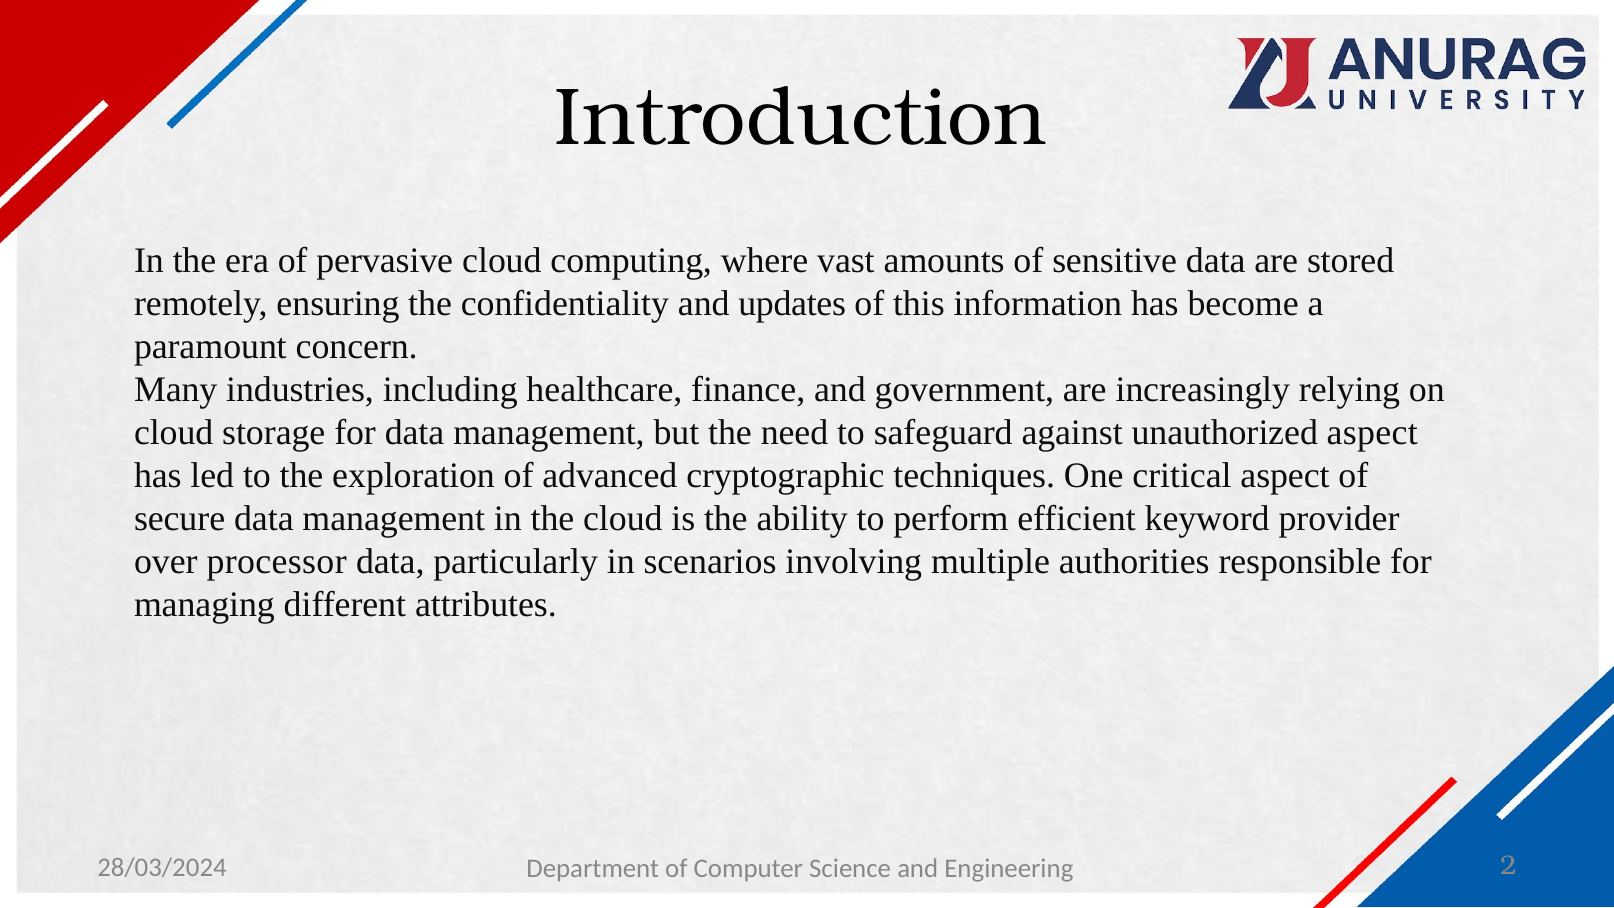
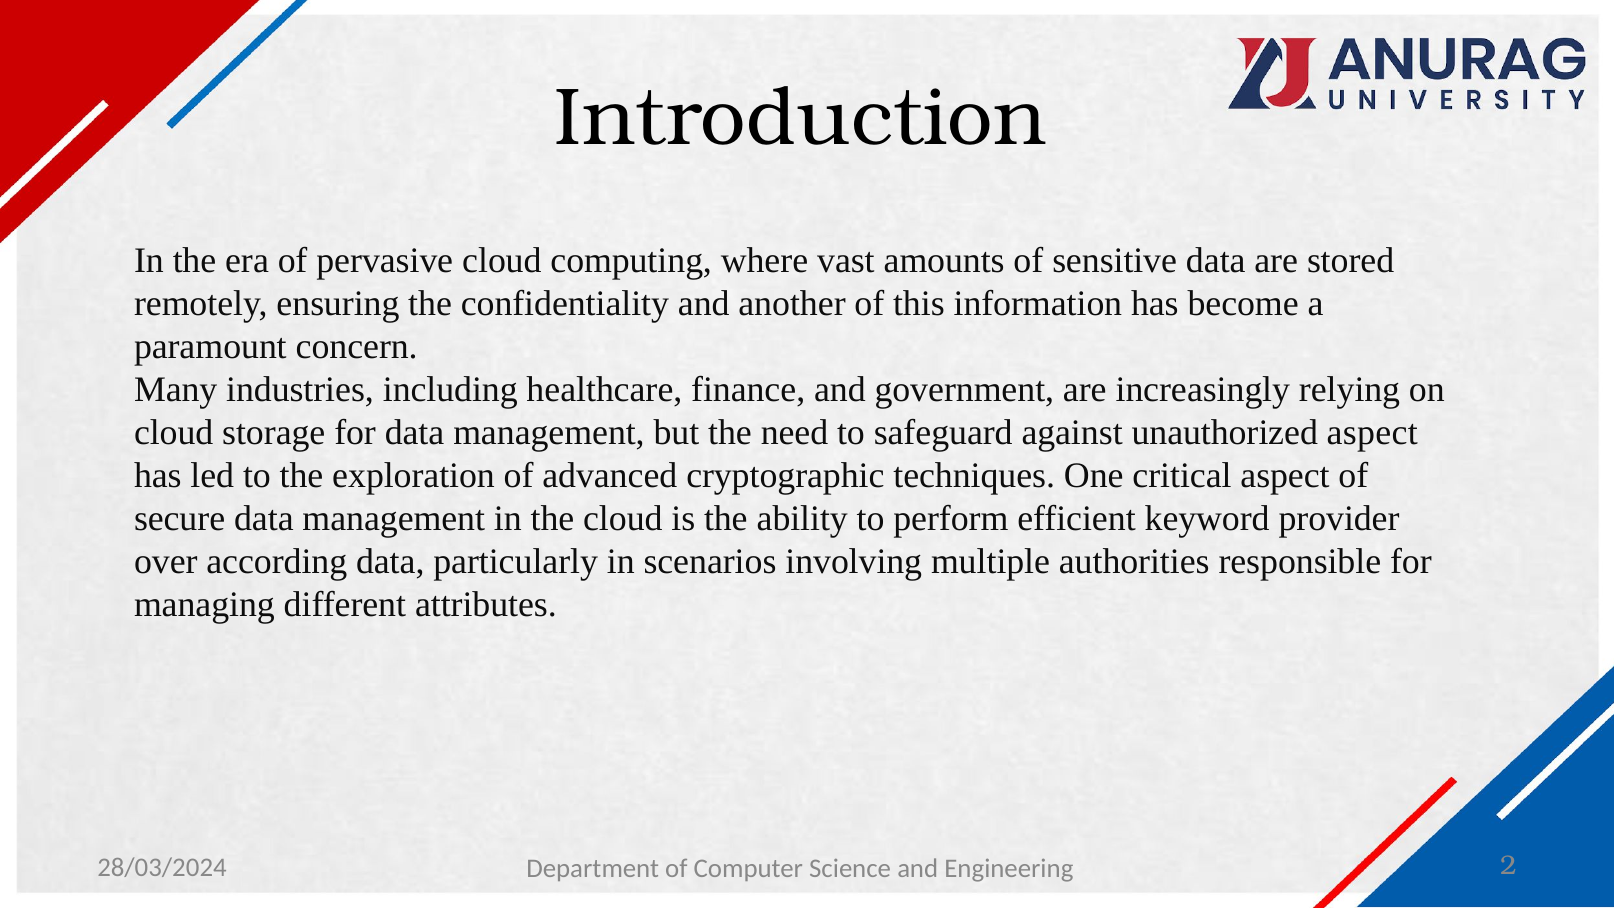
updates: updates -> another (792, 304)
processor: processor -> according (277, 562)
